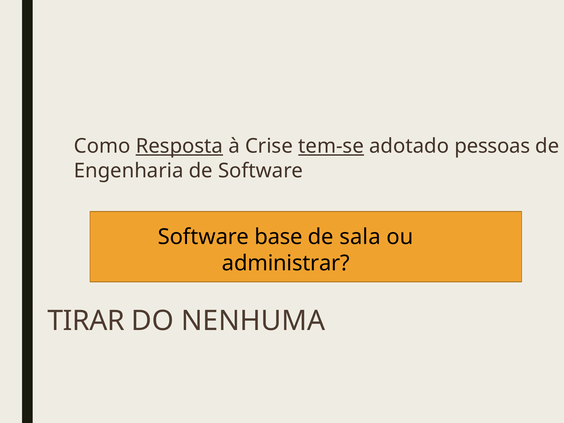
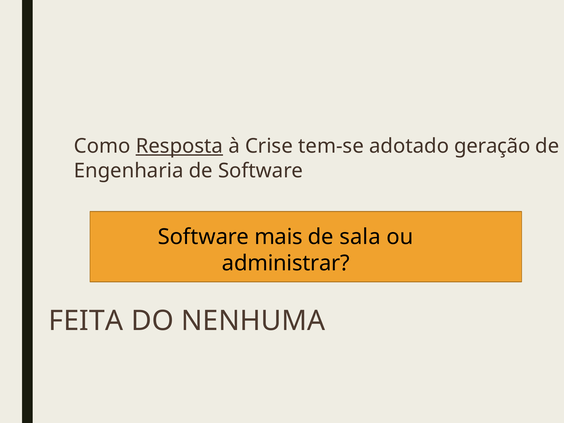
tem-se underline: present -> none (331, 146)
pessoas: pessoas -> geração (492, 146)
base: base -> mais (279, 237)
TIRAR: TIRAR -> FEITA (86, 321)
